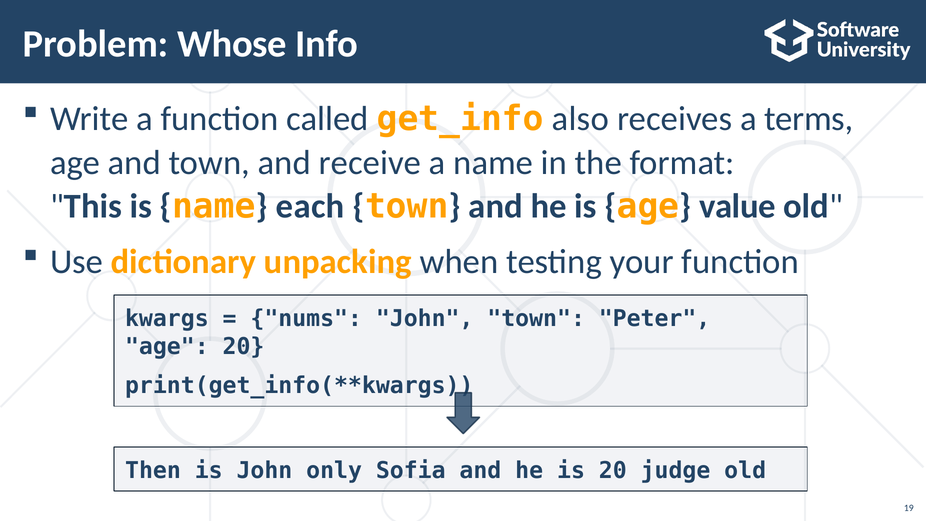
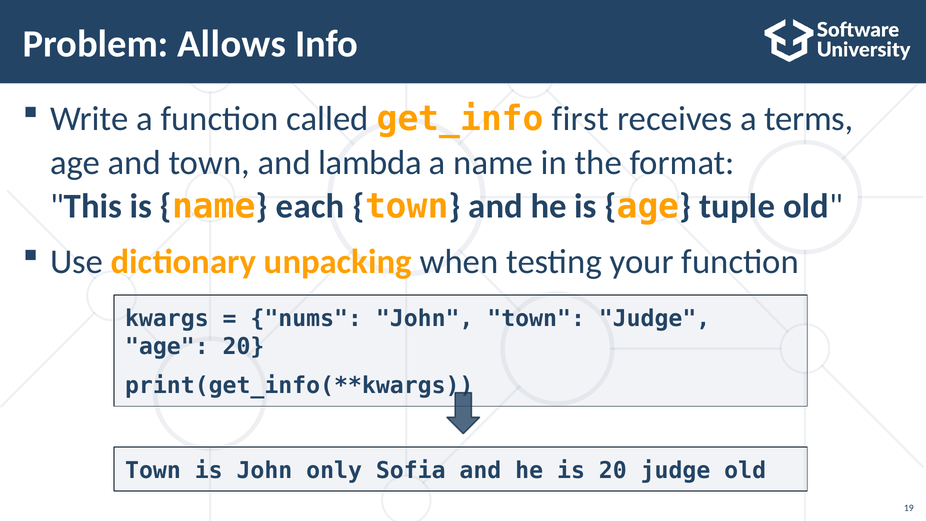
Whose: Whose -> Allows (232, 44)
also: also -> first (580, 119)
receive: receive -> lambda (370, 163)
value: value -> tuple (737, 206)
town Peter: Peter -> Judge (655, 319)
Then: Then -> Town (153, 471)
